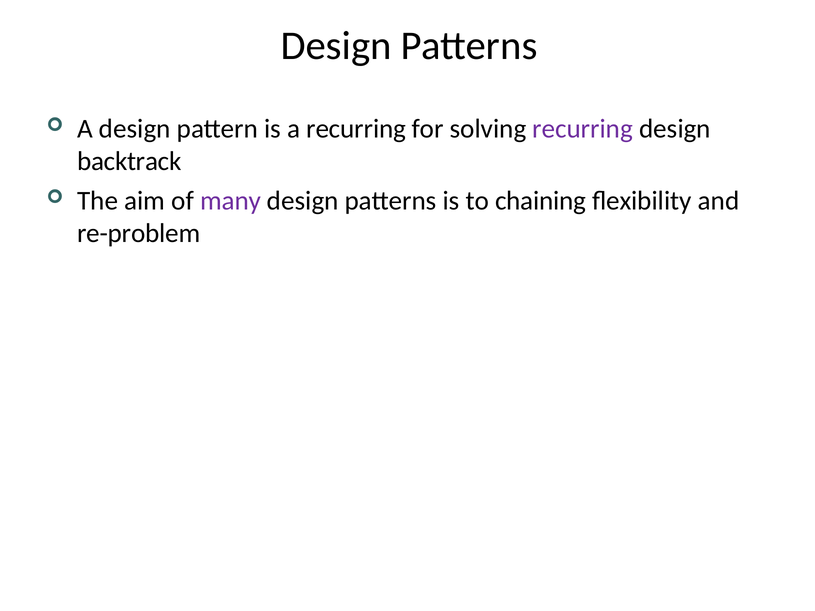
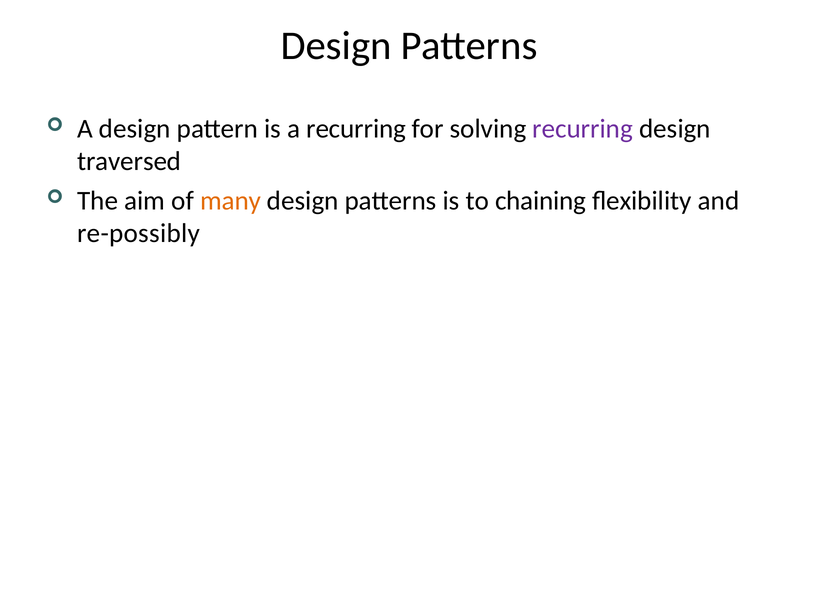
backtrack: backtrack -> traversed (129, 162)
many colour: purple -> orange (231, 201)
re-problem: re-problem -> re-possibly (139, 234)
